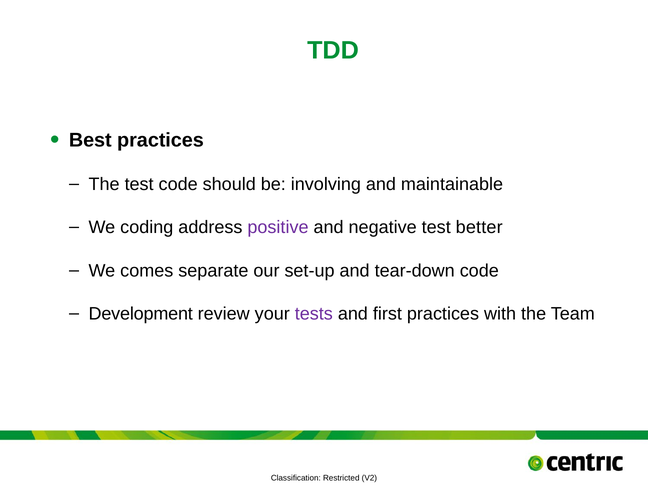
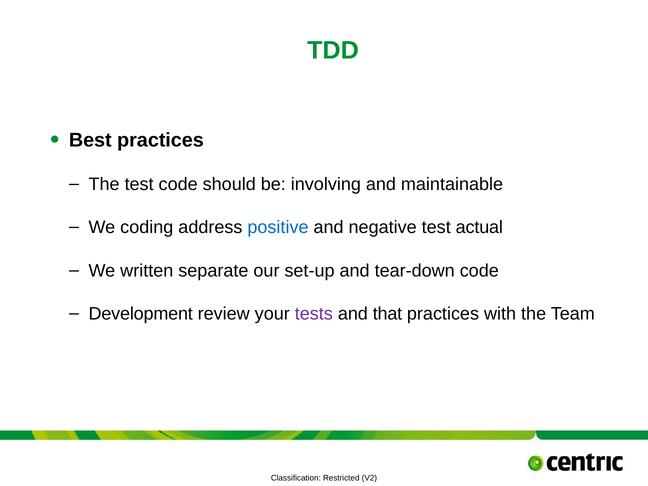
positive colour: purple -> blue (278, 228)
better: better -> actual (479, 228)
comes: comes -> written (147, 271)
first: first -> that (387, 314)
